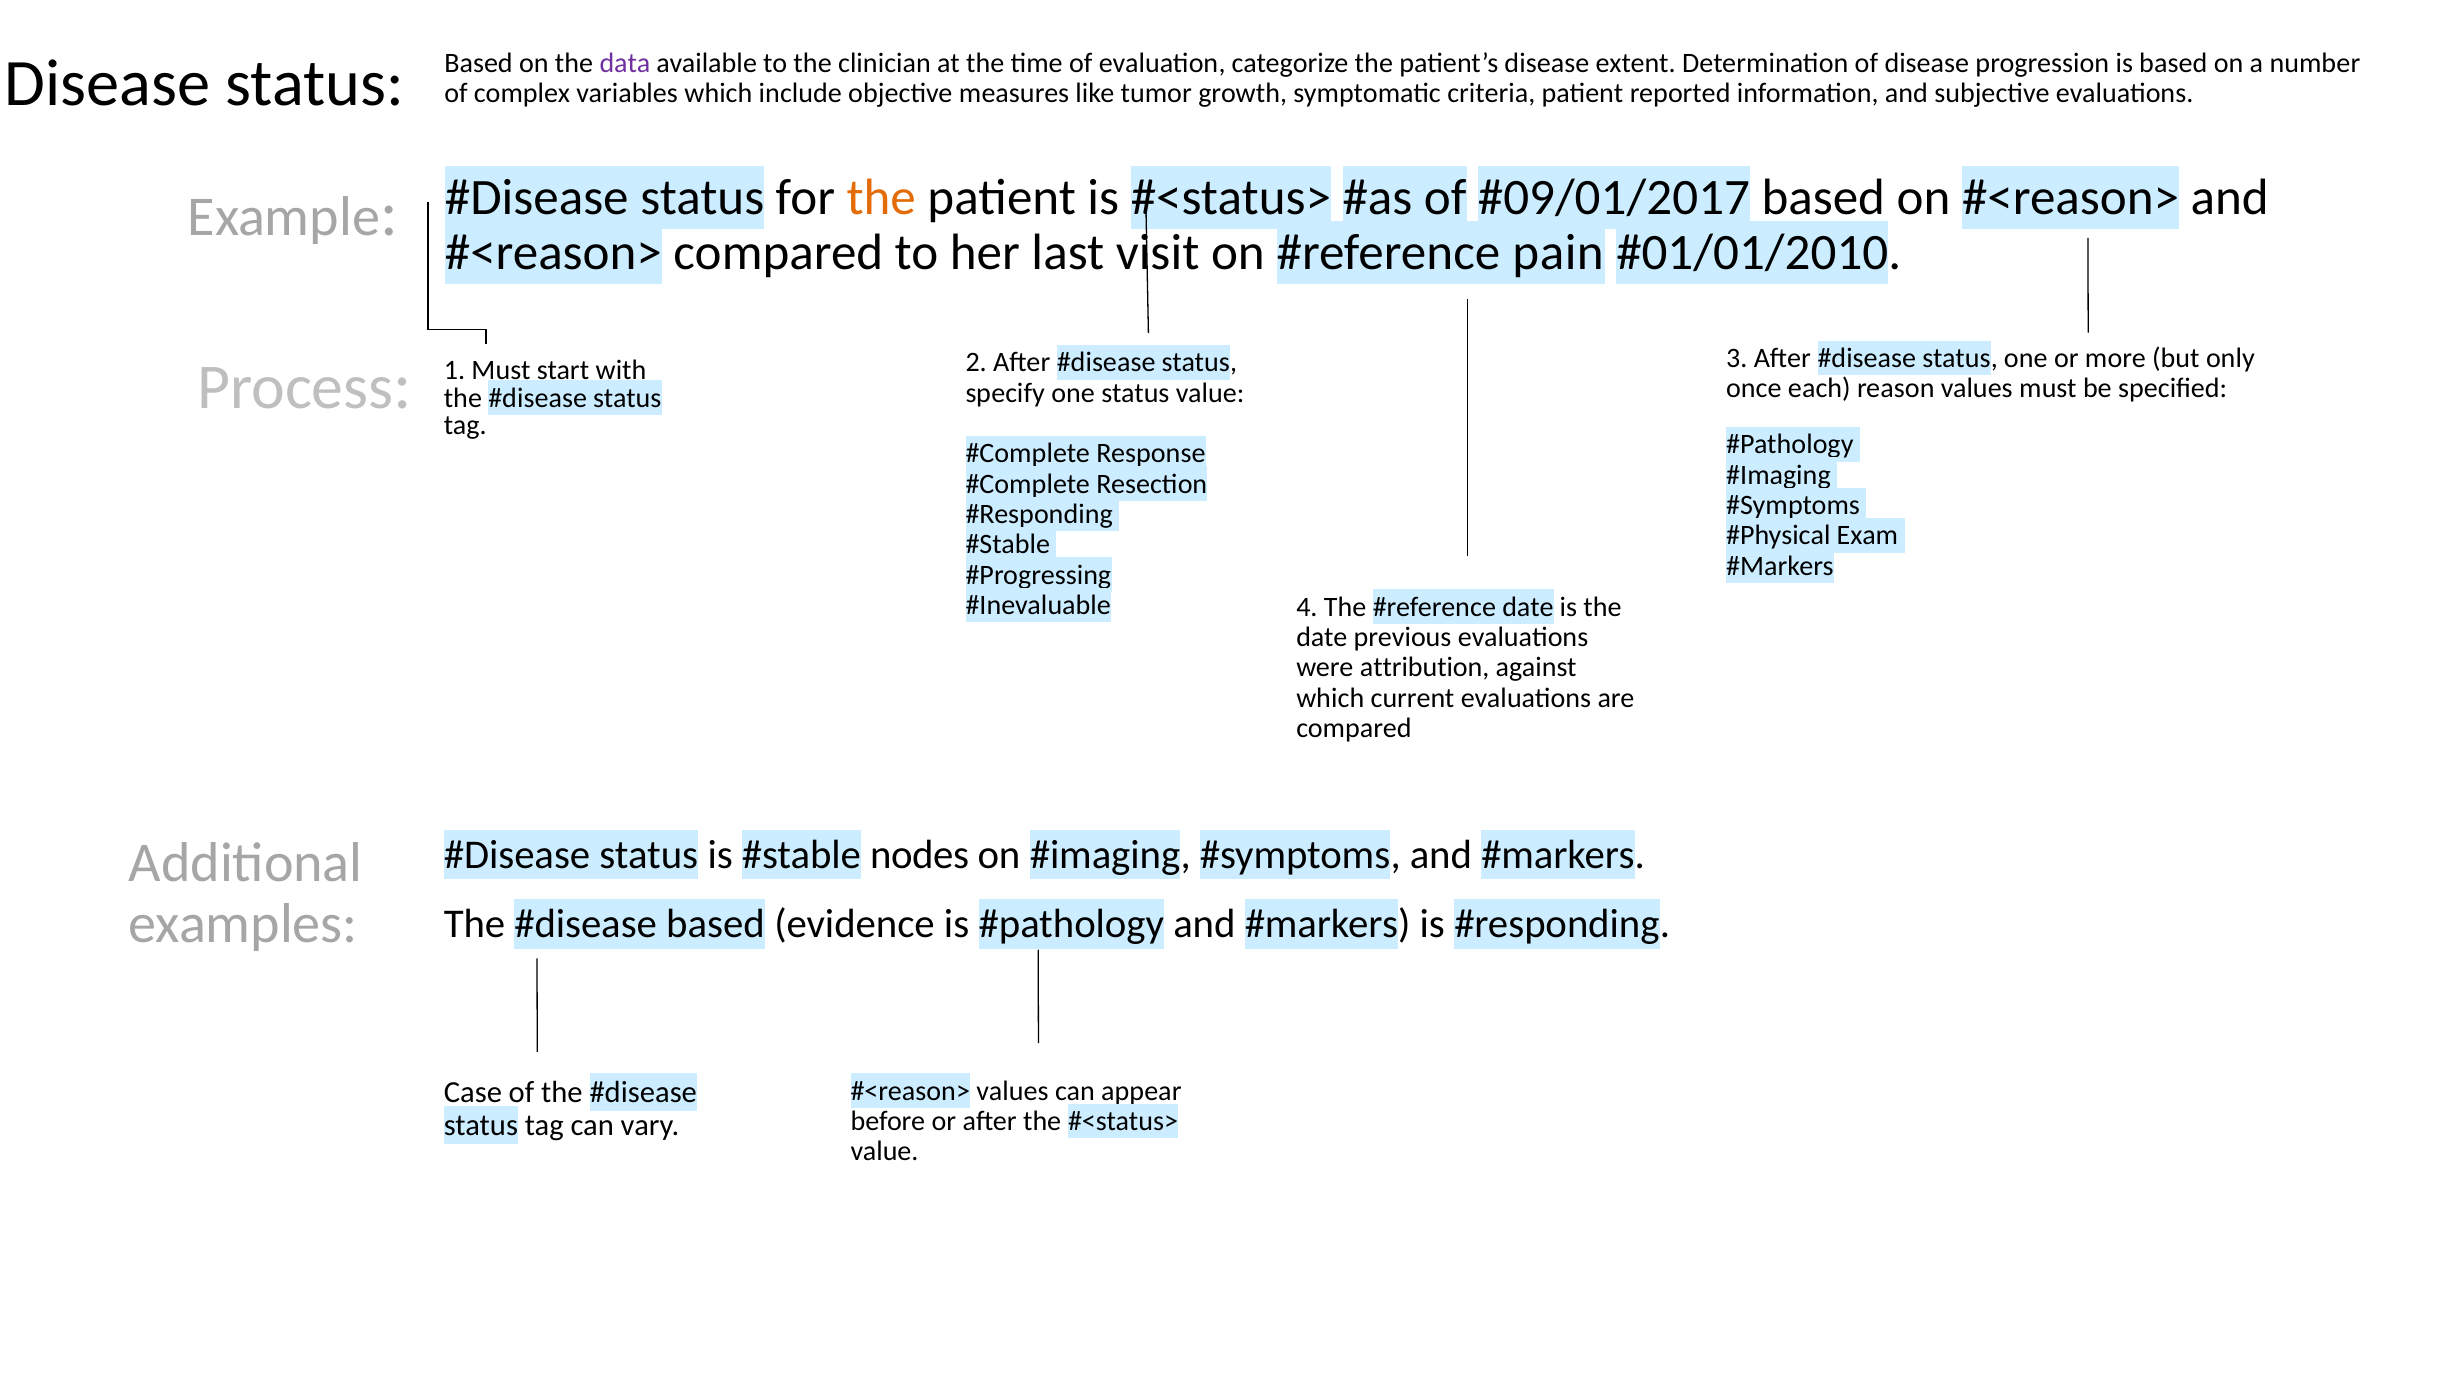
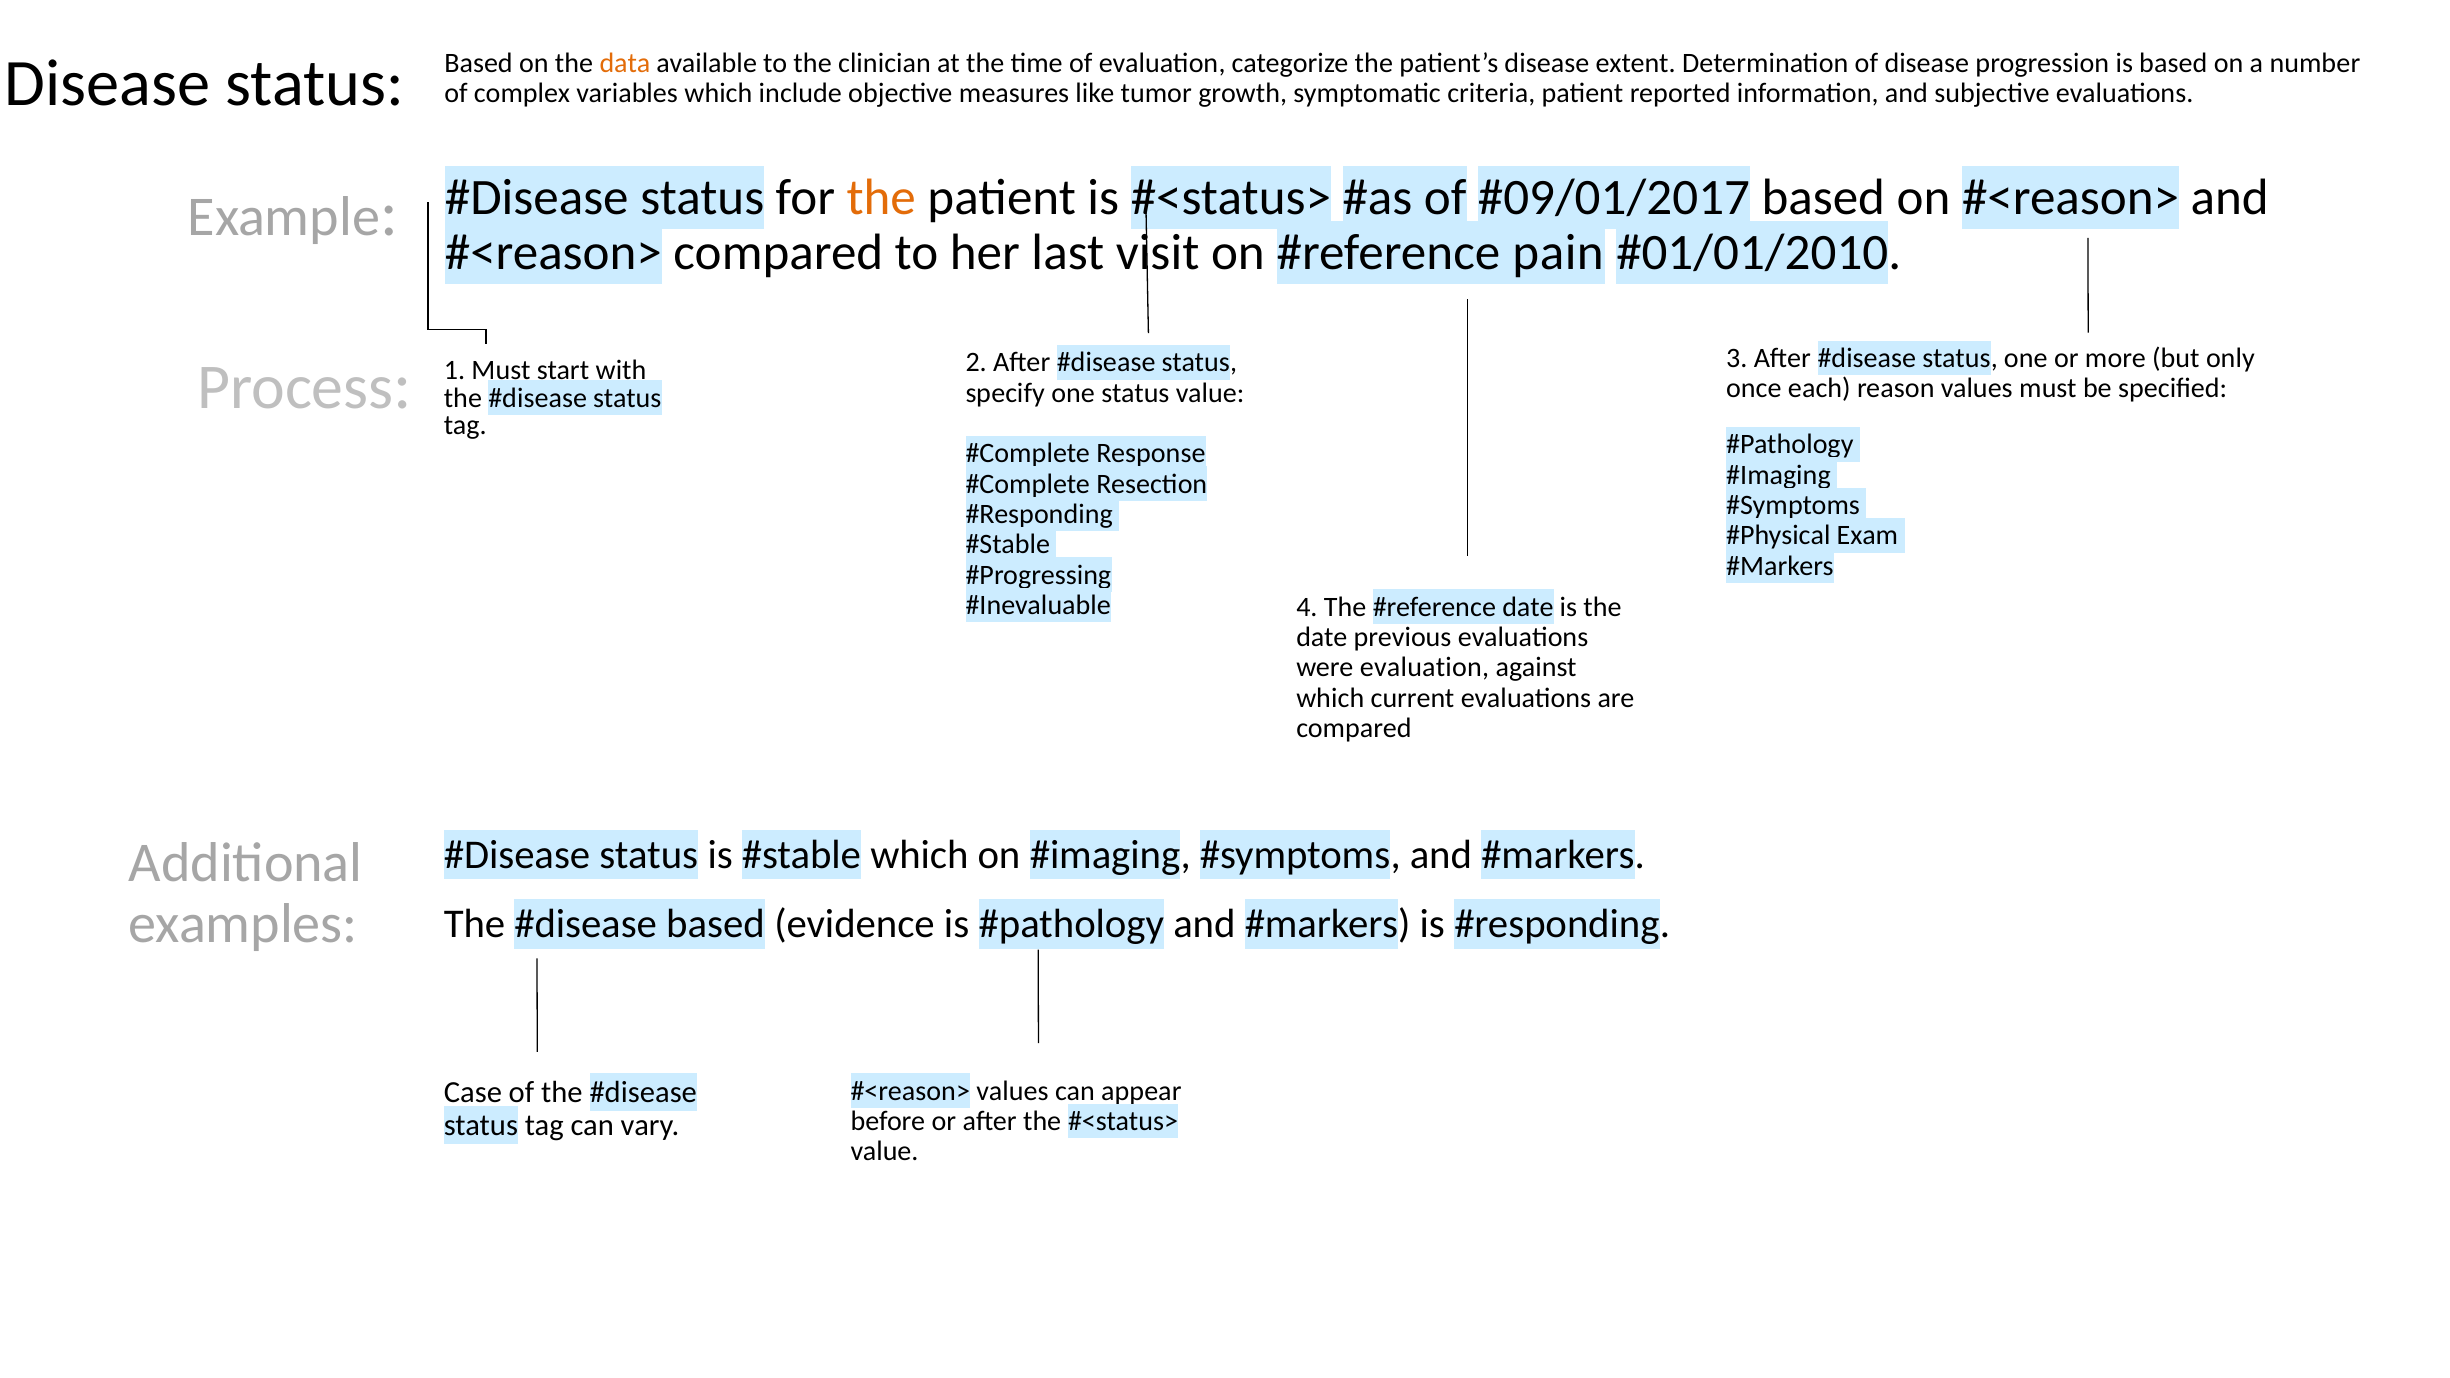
data colour: purple -> orange (625, 63)
were attribution: attribution -> evaluation (1424, 668)
nodes: nodes -> which (919, 855)
